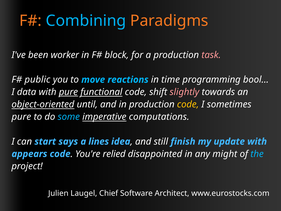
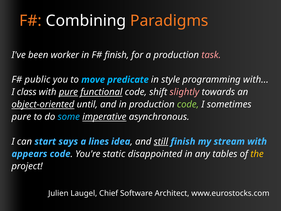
Combining colour: light blue -> white (86, 21)
block: block -> finish (117, 55)
reactions: reactions -> predicate (128, 80)
time: time -> style (171, 80)
programming bool: bool -> with (256, 80)
data: data -> class (27, 92)
code colour: yellow -> light green (188, 104)
computations: computations -> asynchronous (159, 117)
still underline: none -> present (161, 141)
update: update -> stream (229, 141)
relied: relied -> static (114, 154)
might: might -> tables (225, 154)
the colour: light blue -> yellow (257, 154)
